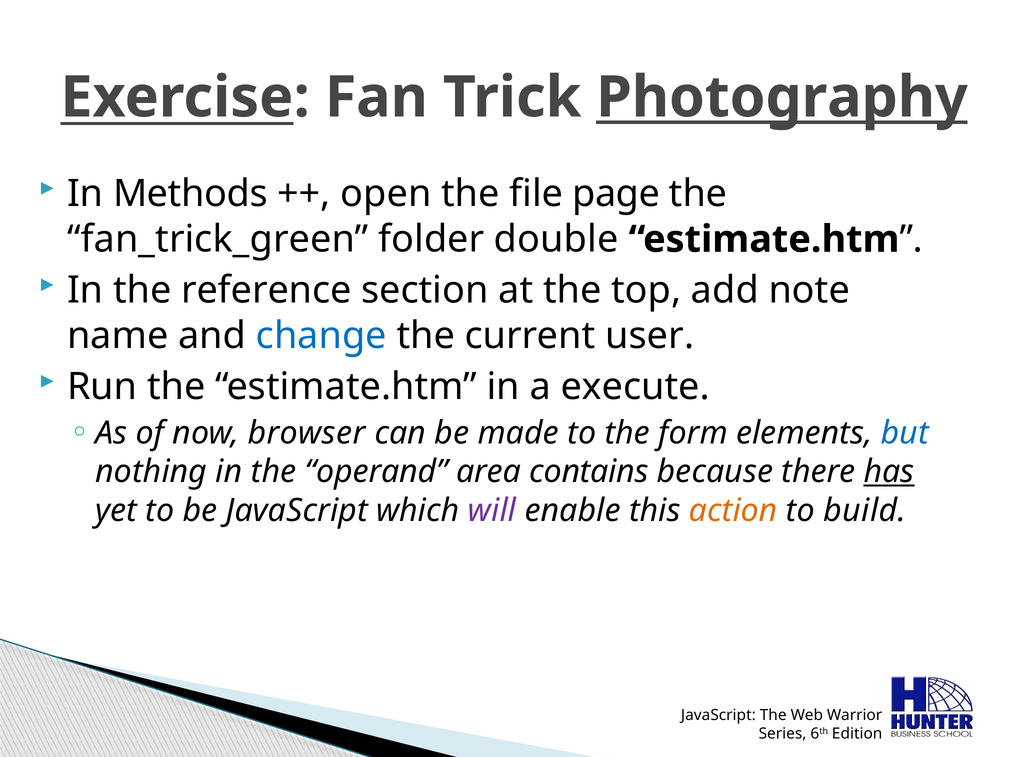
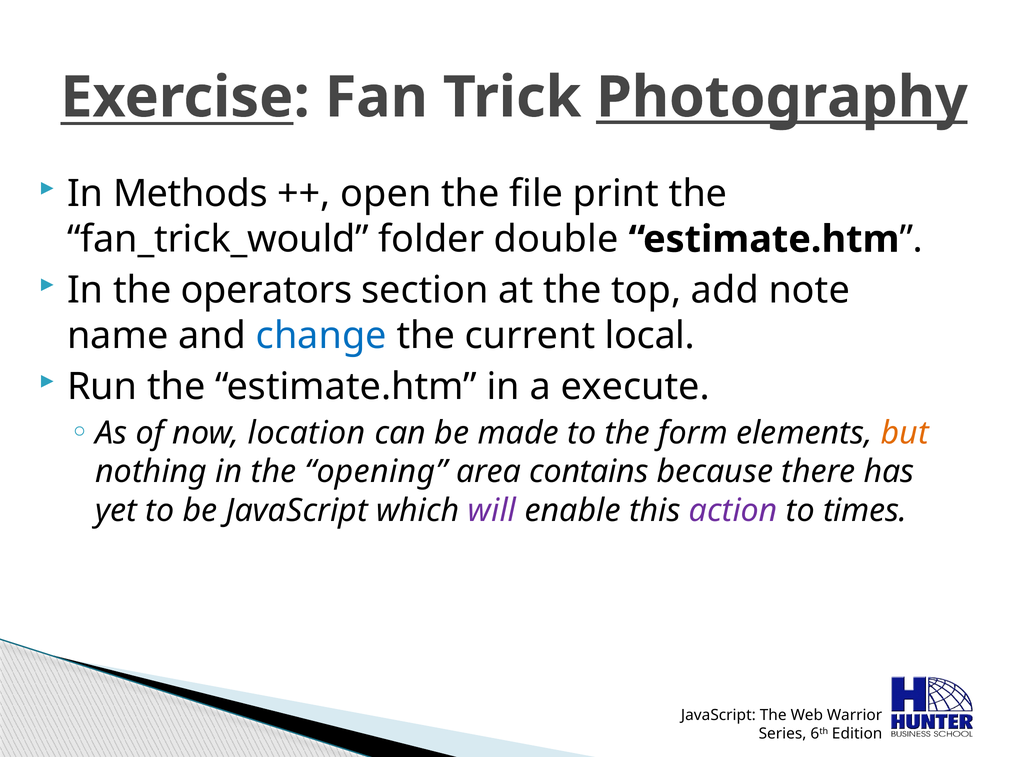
page: page -> print (616, 194)
fan_trick_green: fan_trick_green -> fan_trick_would (218, 239)
reference: reference -> operators (267, 290)
user: user -> local (650, 336)
browser: browser -> location (307, 433)
but colour: blue -> orange (905, 433)
operand: operand -> opening (376, 472)
has underline: present -> none (889, 472)
action colour: orange -> purple (733, 510)
build: build -> times (865, 510)
